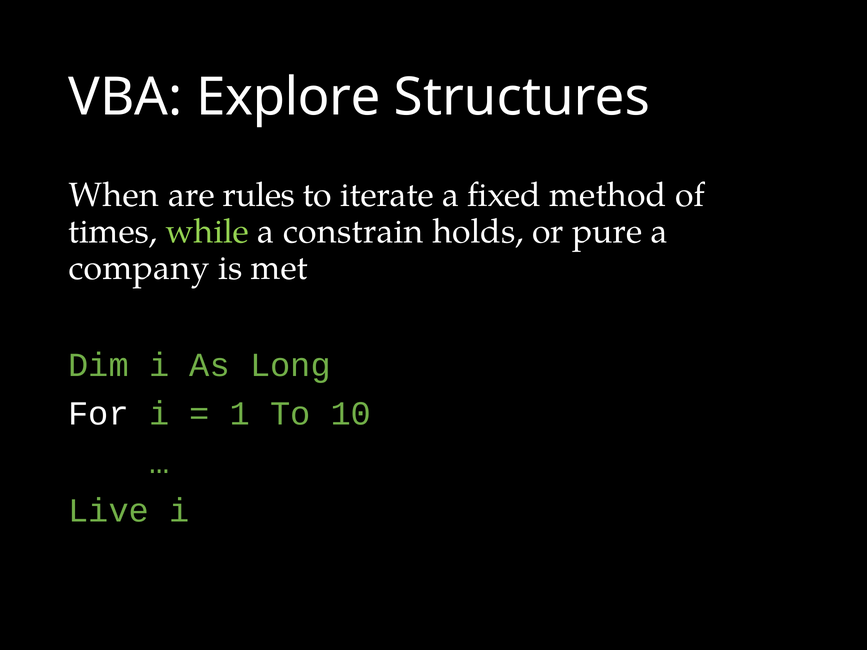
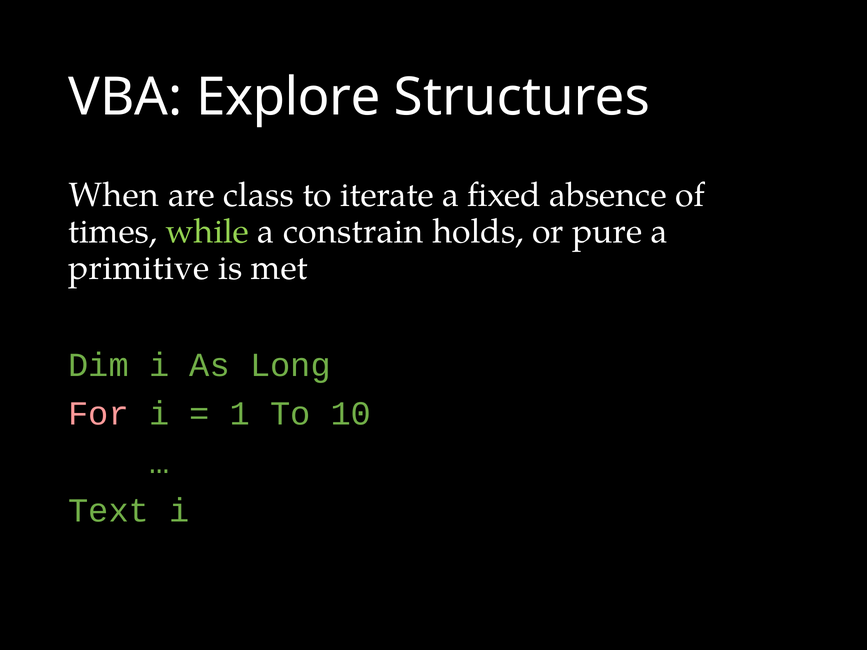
rules: rules -> class (259, 195)
method: method -> absence (608, 195)
company: company -> primitive (139, 268)
For colour: white -> pink (99, 414)
Live: Live -> Text (109, 511)
